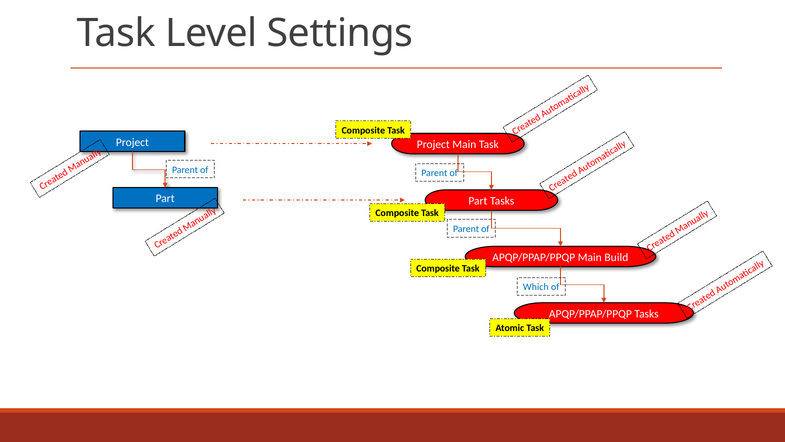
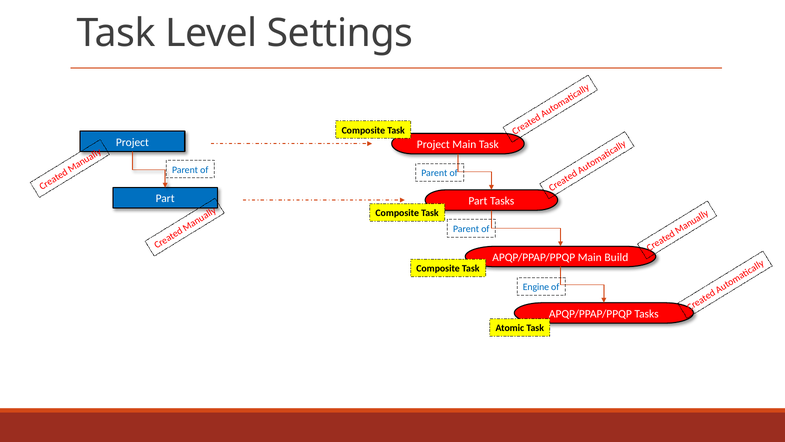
Which: Which -> Engine (536, 287)
